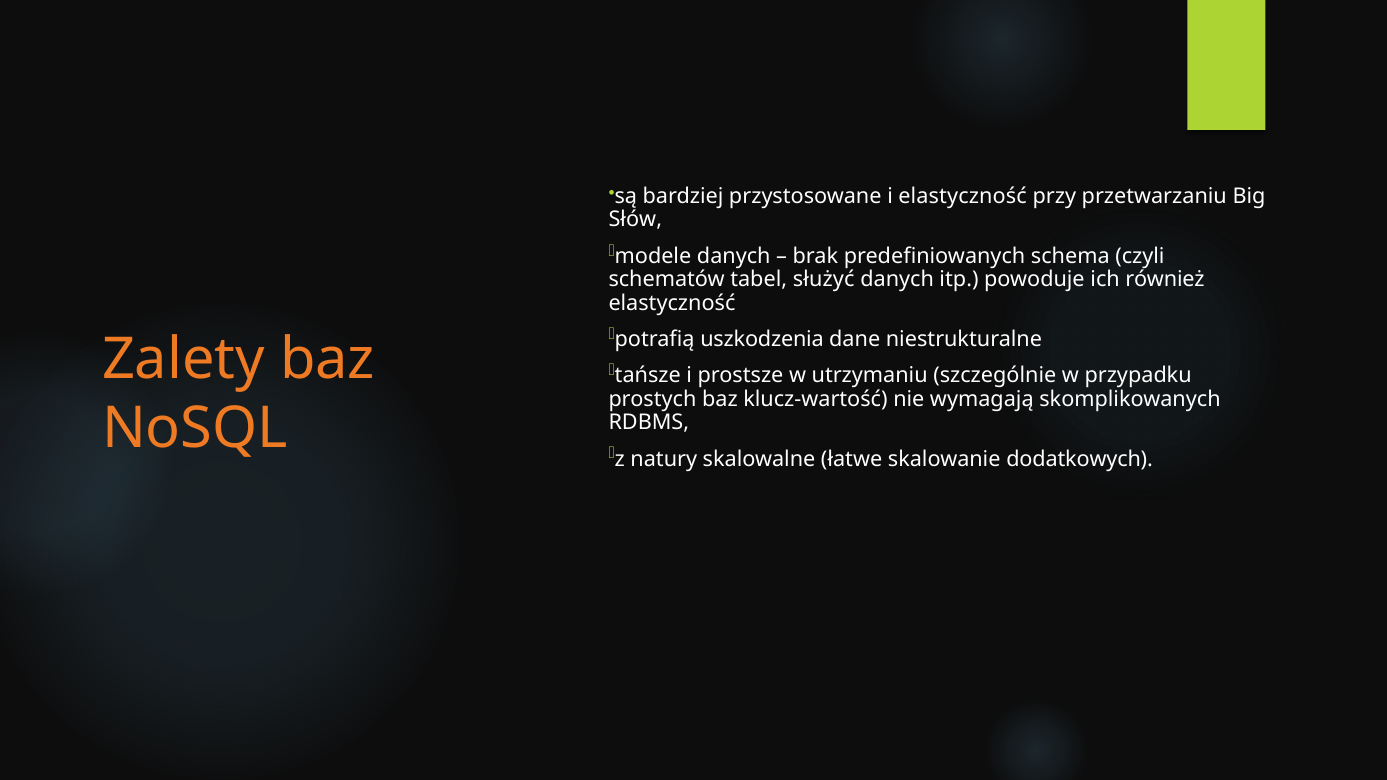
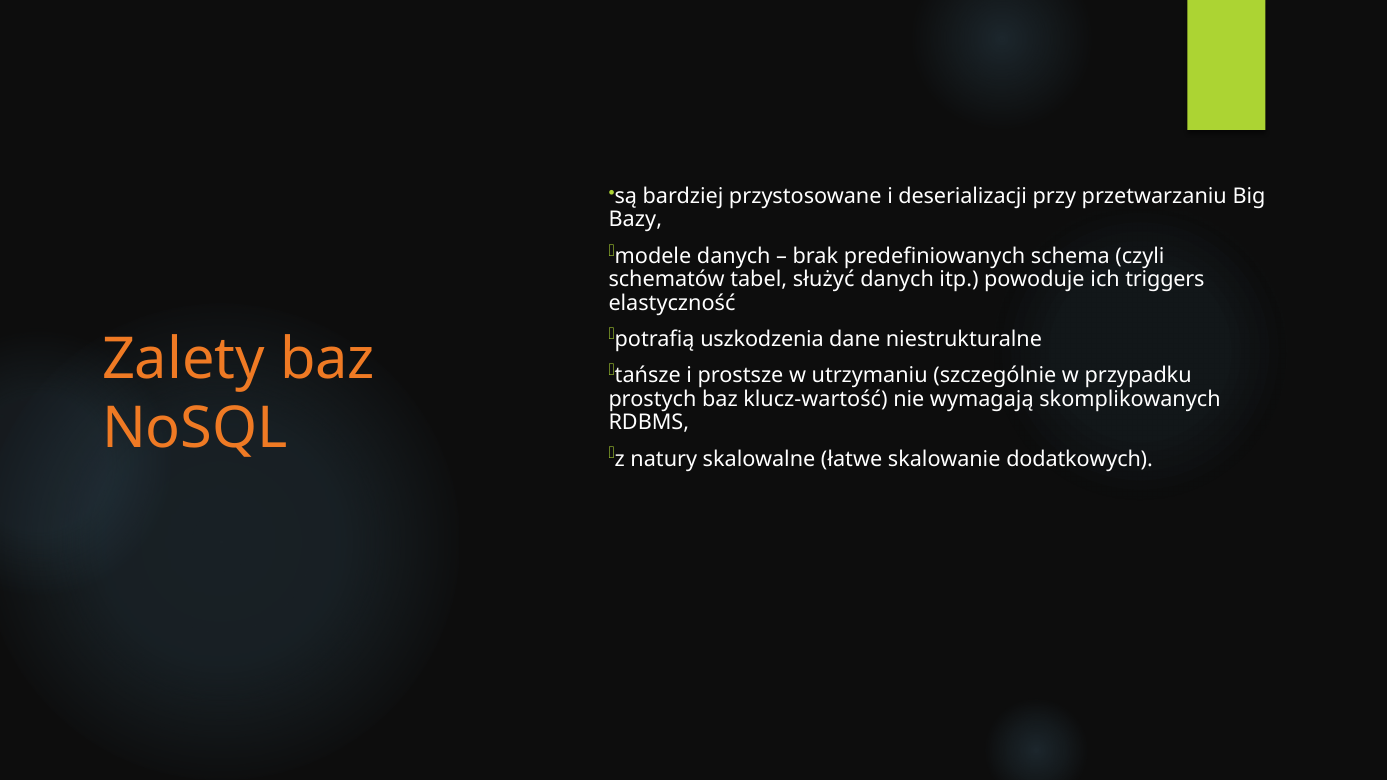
i elastyczność: elastyczność -> deserializacji (963, 196)
Słów: Słów -> Bazy (635, 220)
również: również -> triggers (1165, 280)
